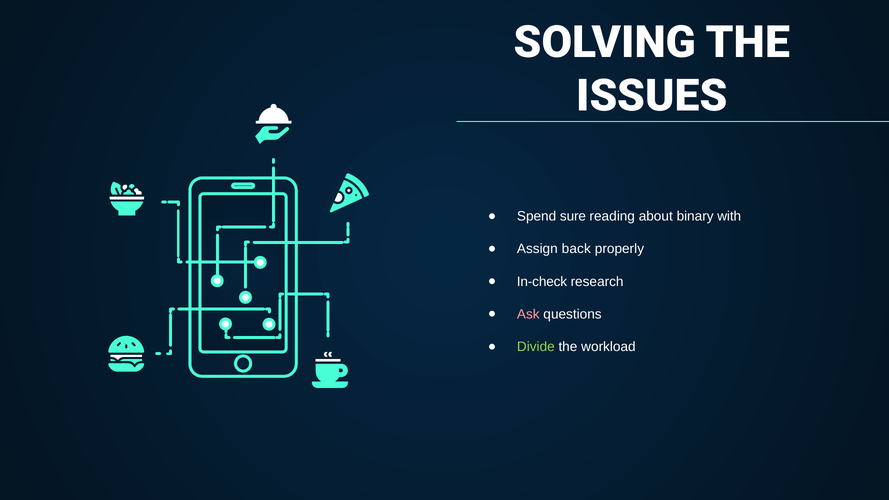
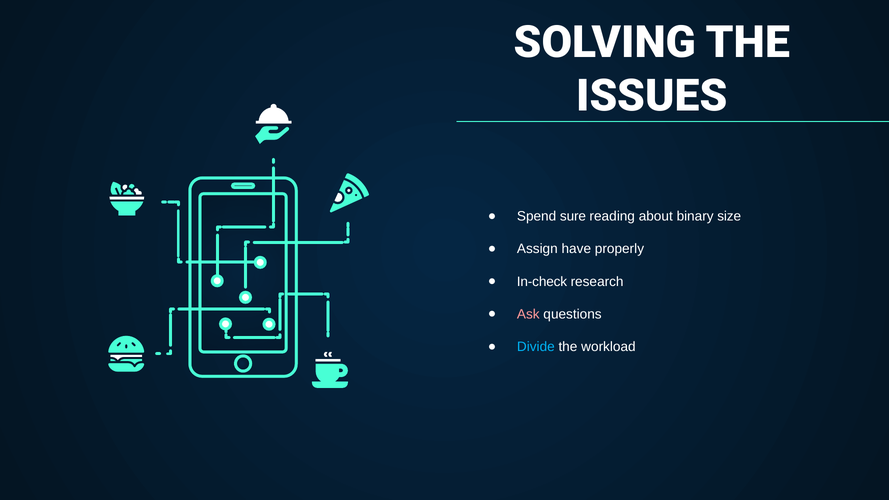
with: with -> size (729, 216)
back: back -> have (576, 249)
Divide colour: light green -> light blue (536, 347)
